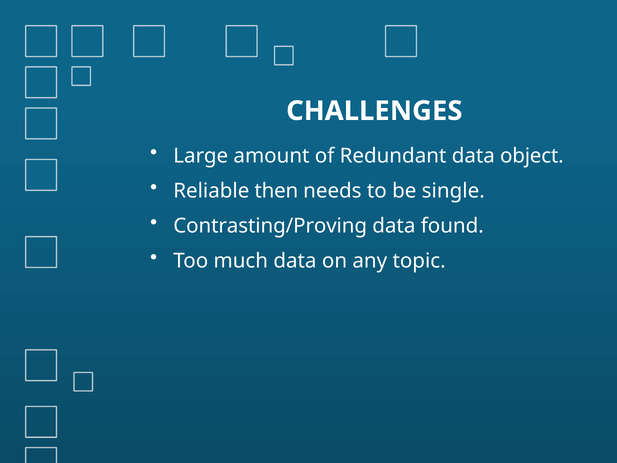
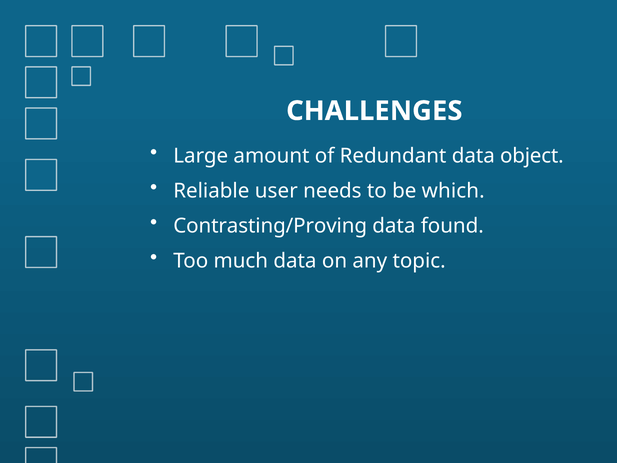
then: then -> user (276, 191)
single: single -> which (453, 191)
